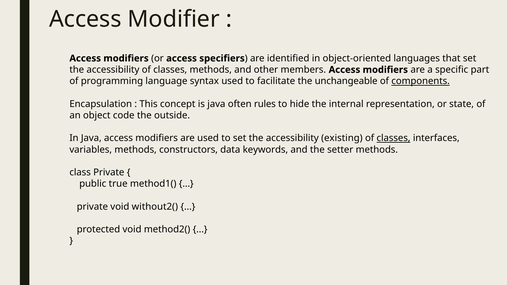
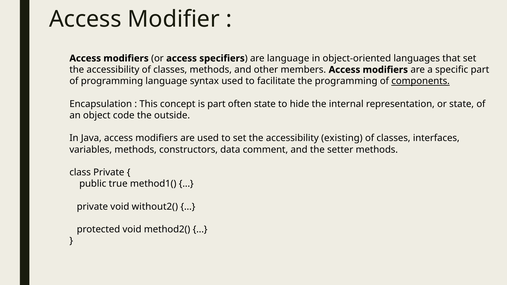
are identified: identified -> language (288, 58)
the unchangeable: unchangeable -> programming (346, 81)
is java: java -> part (216, 104)
often rules: rules -> state (265, 104)
classes underline: present -> none (393, 138)
keywords: keywords -> comment (265, 150)
